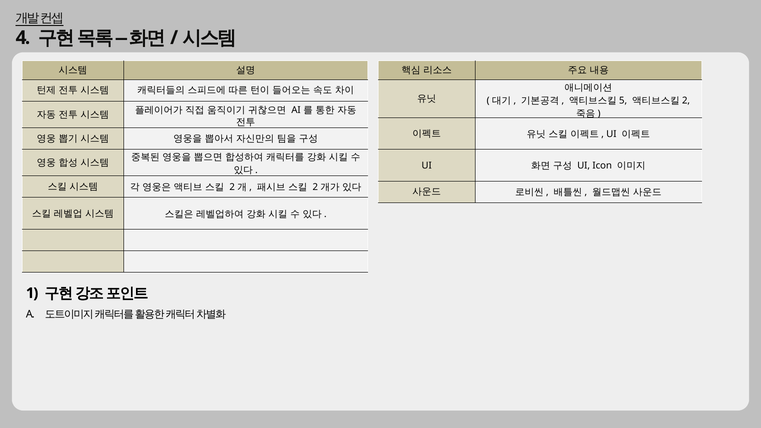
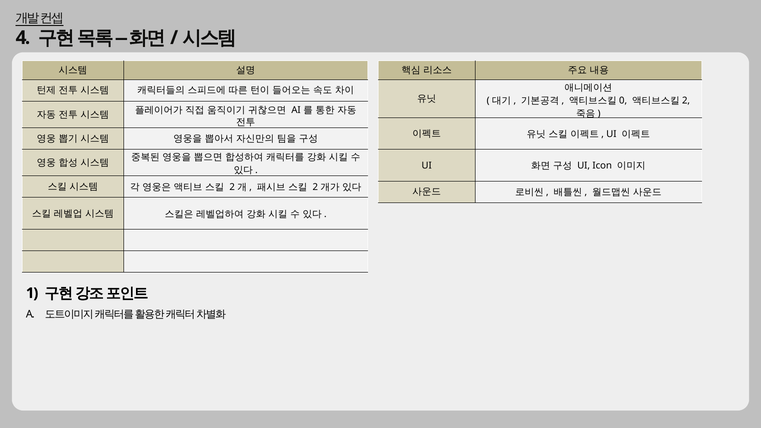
5: 5 -> 0 (623, 100)
